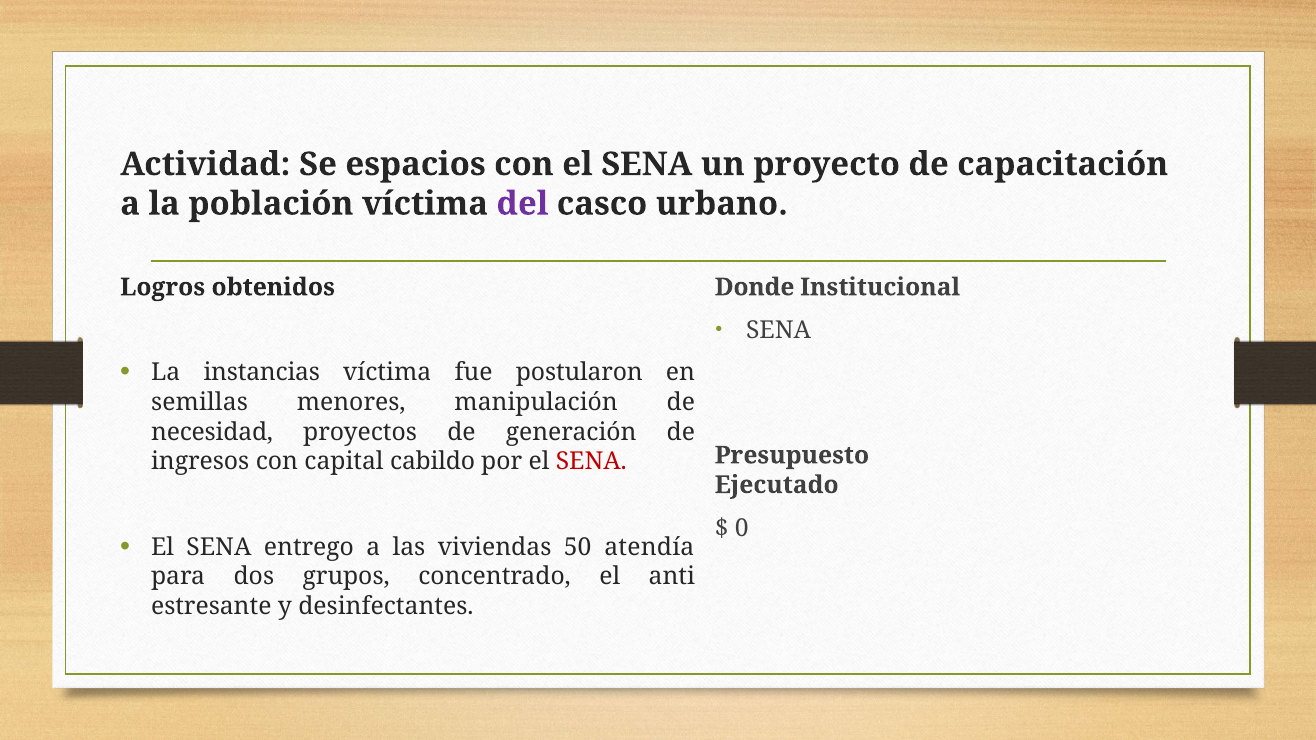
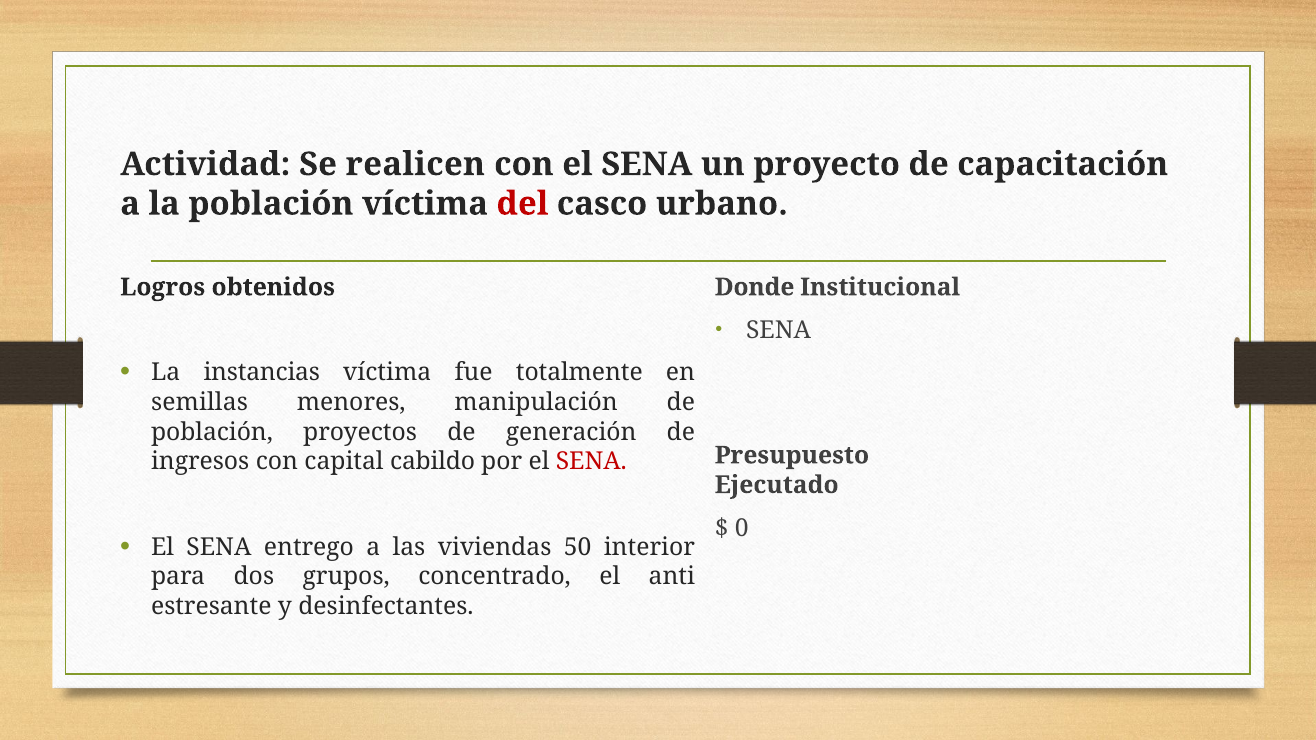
espacios: espacios -> realicen (415, 164)
del colour: purple -> red (522, 204)
postularon: postularon -> totalmente (579, 373)
necesidad: necesidad -> población (212, 432)
atendía: atendía -> interior (649, 547)
